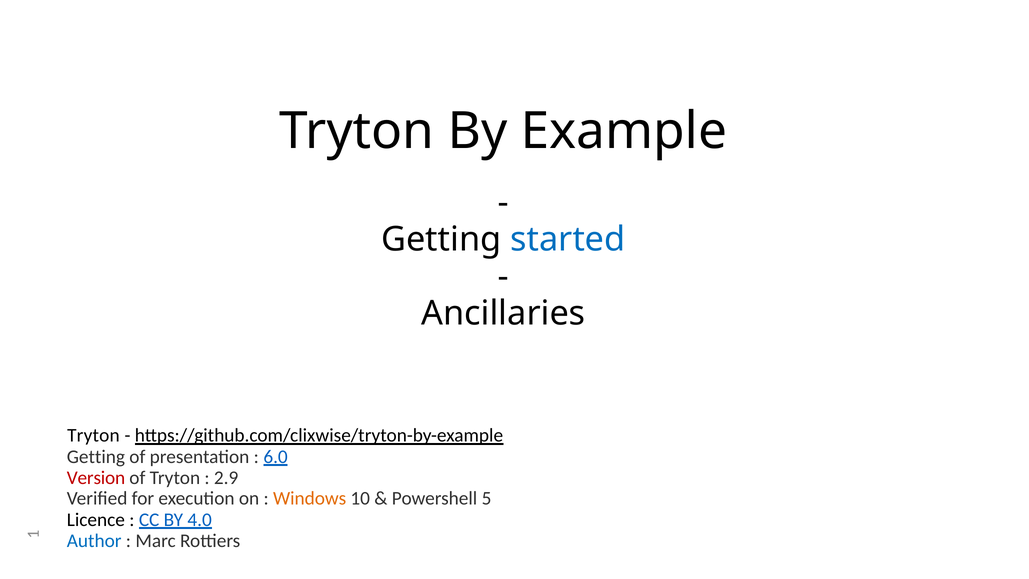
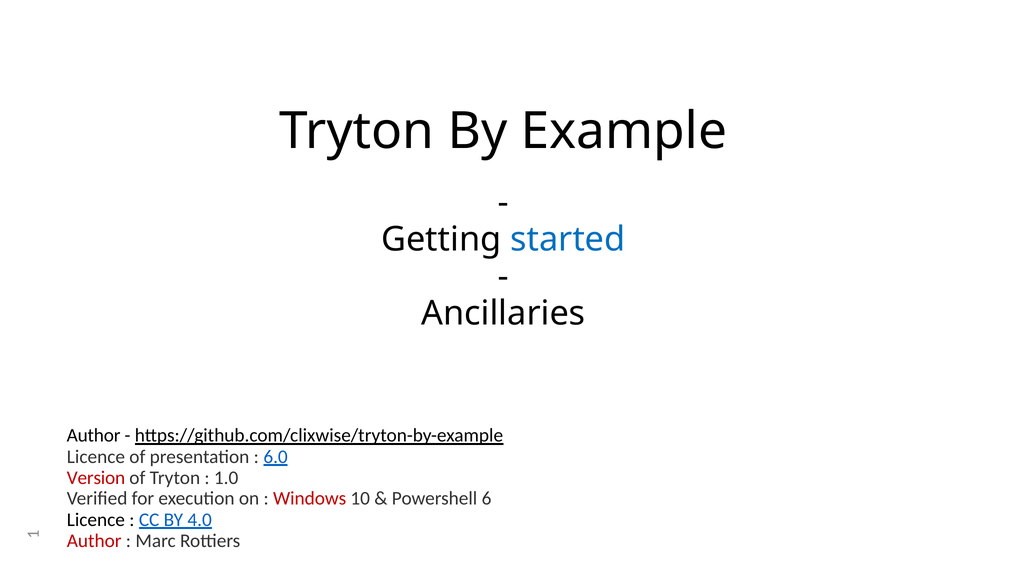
Tryton: Tryton -> Author (94, 435)
Getting: Getting -> Licence (96, 457)
2.9: 2.9 -> 1.0 (226, 478)
Windows colour: orange -> red (310, 498)
5: 5 -> 6 (487, 498)
Author colour: blue -> red (94, 540)
